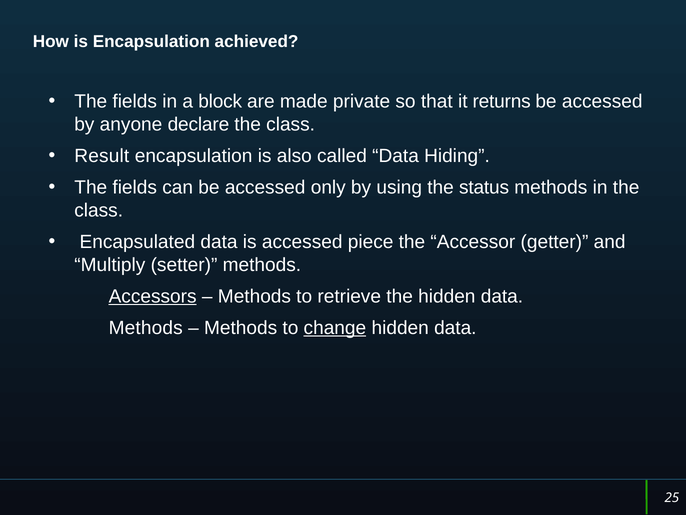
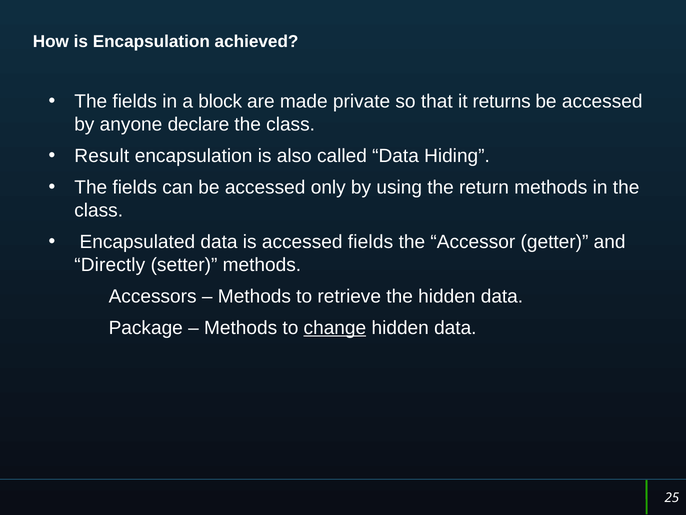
status: status -> return (484, 187)
accessed piece: piece -> fields (371, 242)
Multiply: Multiply -> Directly (110, 265)
Accessors underline: present -> none (153, 296)
Methods: Methods -> Package (146, 327)
